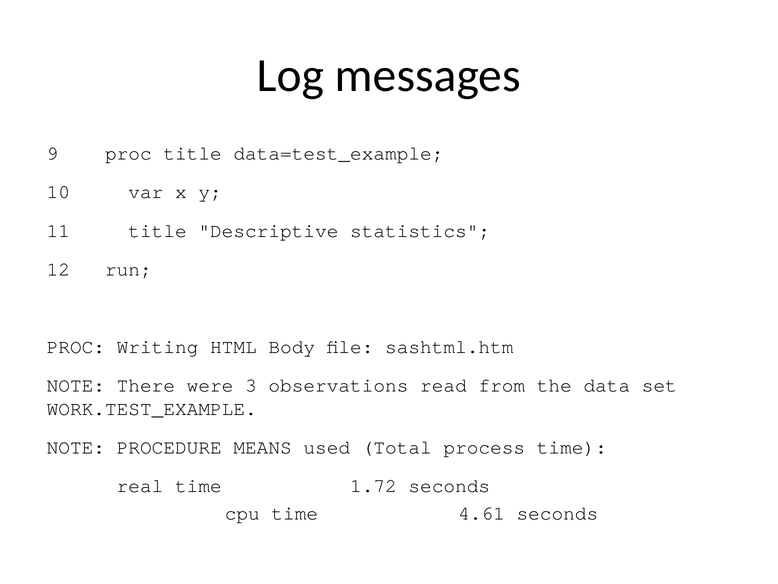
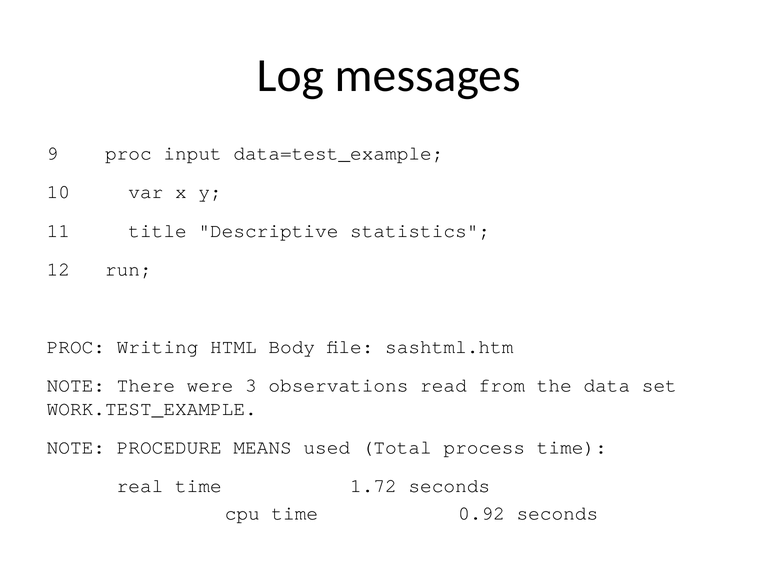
proc title: title -> input (193, 153)
4.61: 4.61 -> 0.92 (482, 513)
